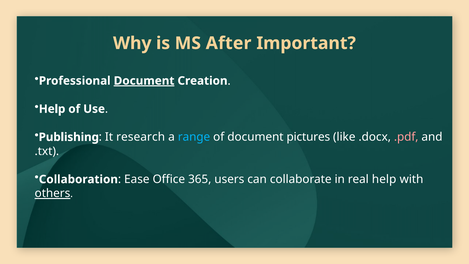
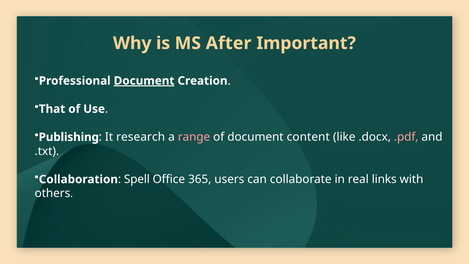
Help: Help -> That (52, 109)
range colour: light blue -> pink (194, 137)
pictures: pictures -> content (308, 137)
Ease: Ease -> Spell (137, 179)
real help: help -> links (384, 179)
others underline: present -> none (52, 193)
